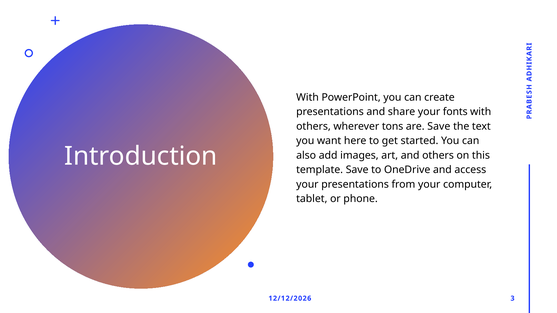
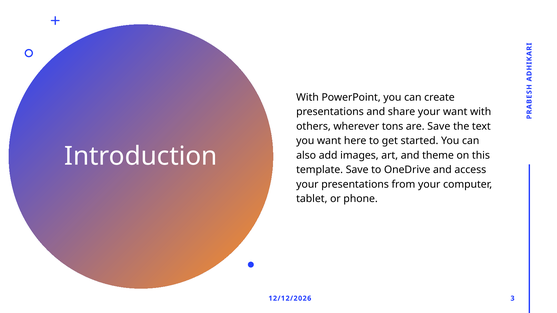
your fonts: fonts -> want (455, 112)
and others: others -> theme (438, 155)
